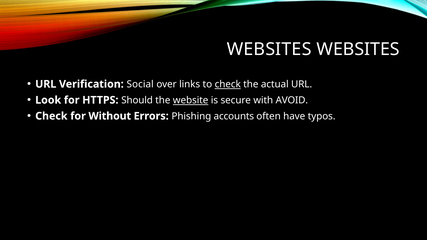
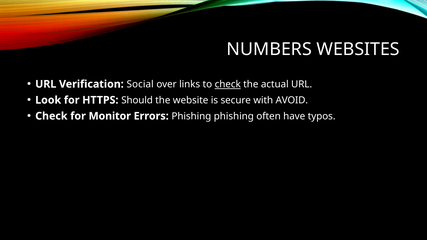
WEBSITES: WEBSITES -> NUMBERS (269, 49)
website underline: present -> none (191, 100)
Without: Without -> Monitor (110, 116)
Phishing accounts: accounts -> phishing (234, 116)
